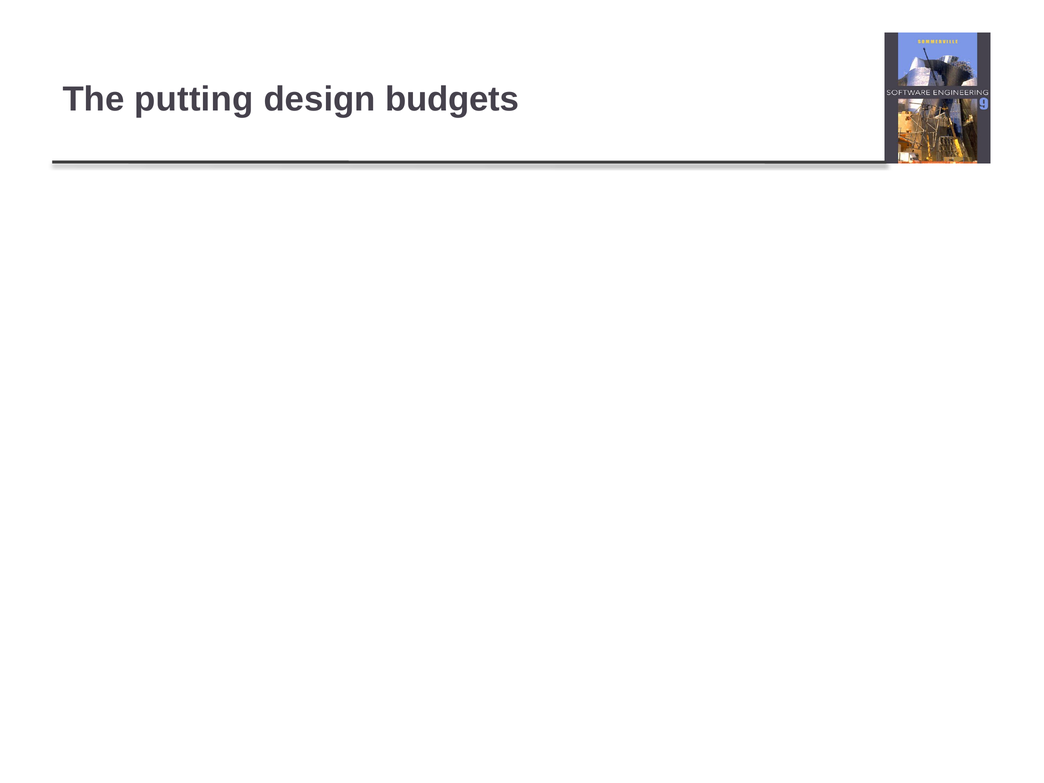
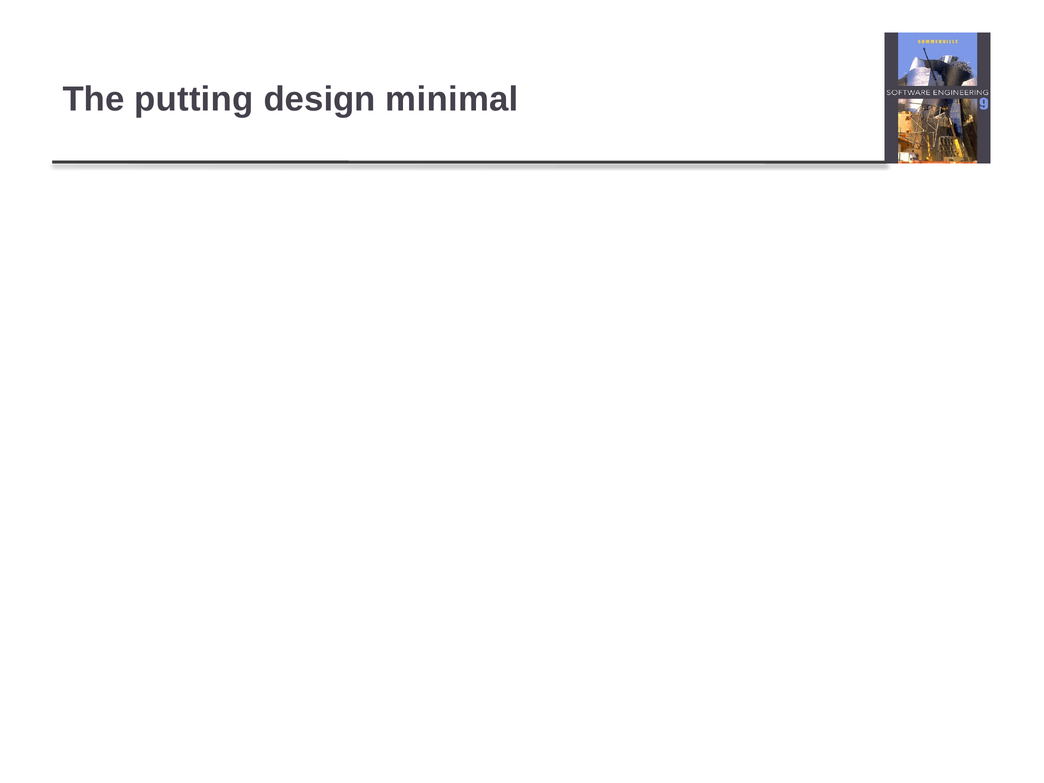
budgets: budgets -> minimal (452, 99)
